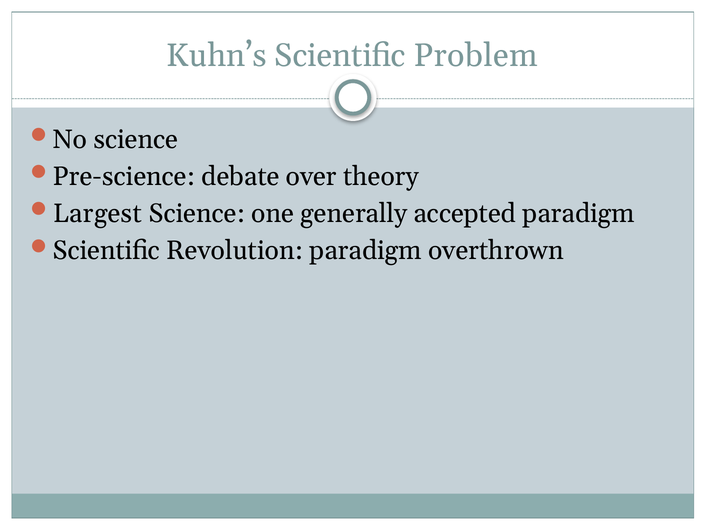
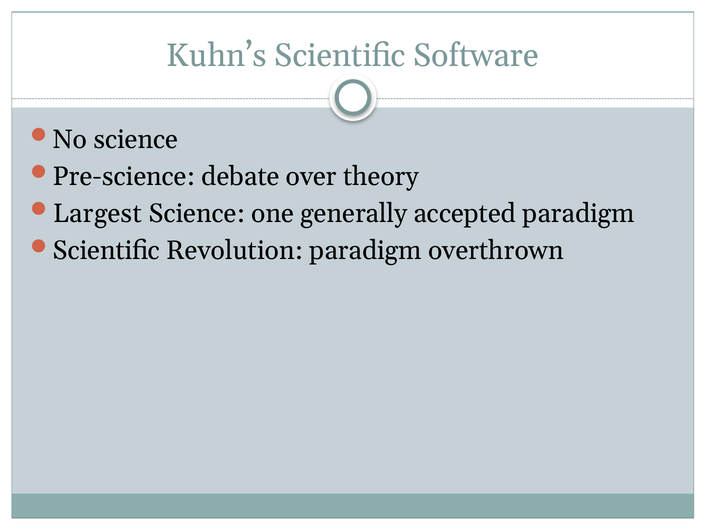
Problem: Problem -> Software (476, 56)
